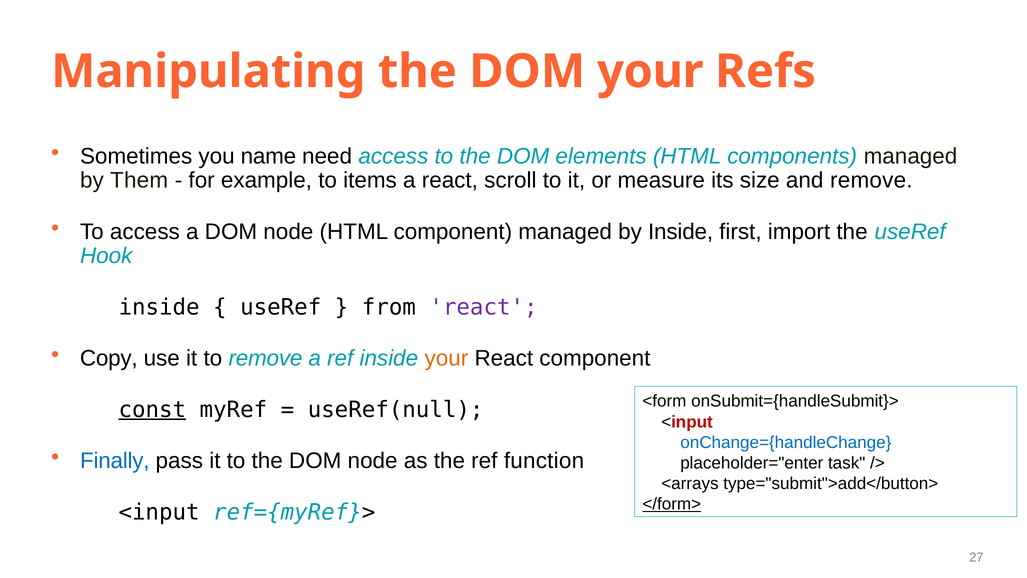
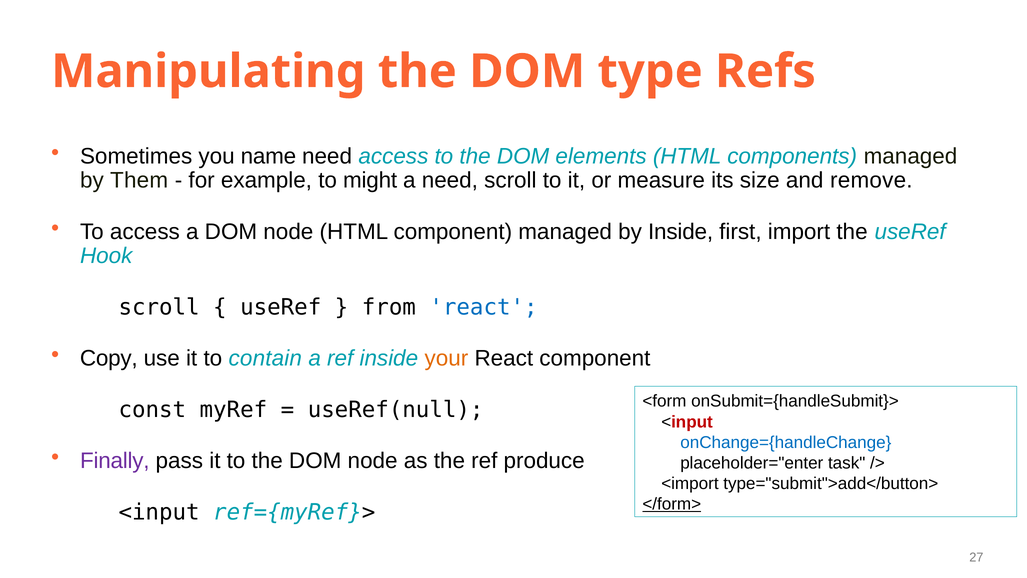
DOM your: your -> type (650, 71)
items: items -> might (370, 180)
a react: react -> need (450, 180)
inside: inside -> scroll (159, 307)
react colour: purple -> blue (484, 307)
to remove: remove -> contain (265, 358)
const underline: present -> none (152, 409)
Finally colour: blue -> purple (115, 461)
function: function -> produce (544, 461)
<arrays: <arrays -> <import (690, 483)
